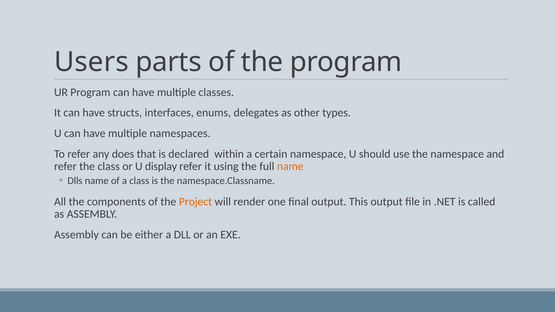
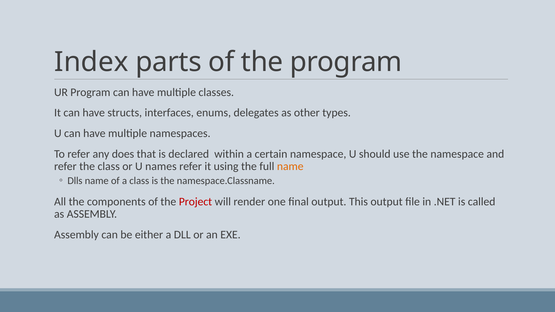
Users: Users -> Index (91, 62)
display: display -> names (161, 167)
Project colour: orange -> red (195, 202)
